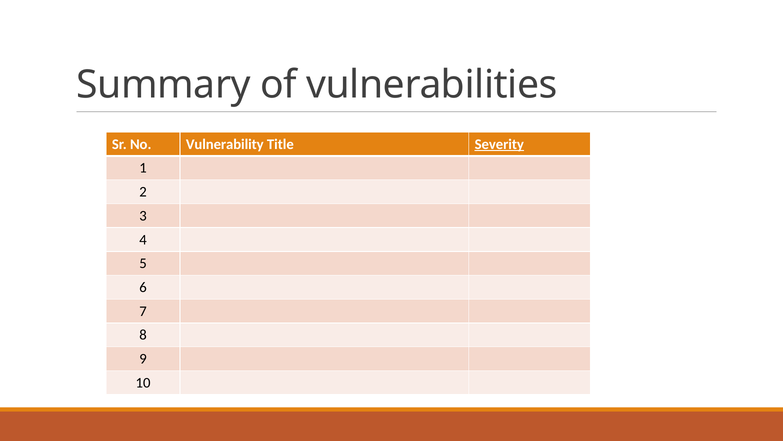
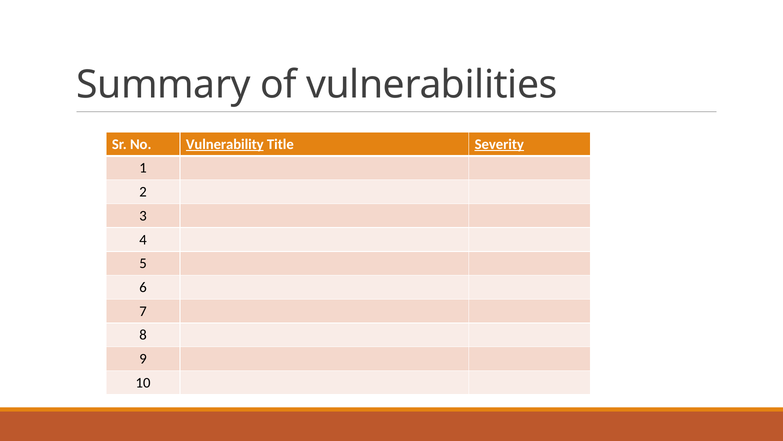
Vulnerability underline: none -> present (225, 144)
